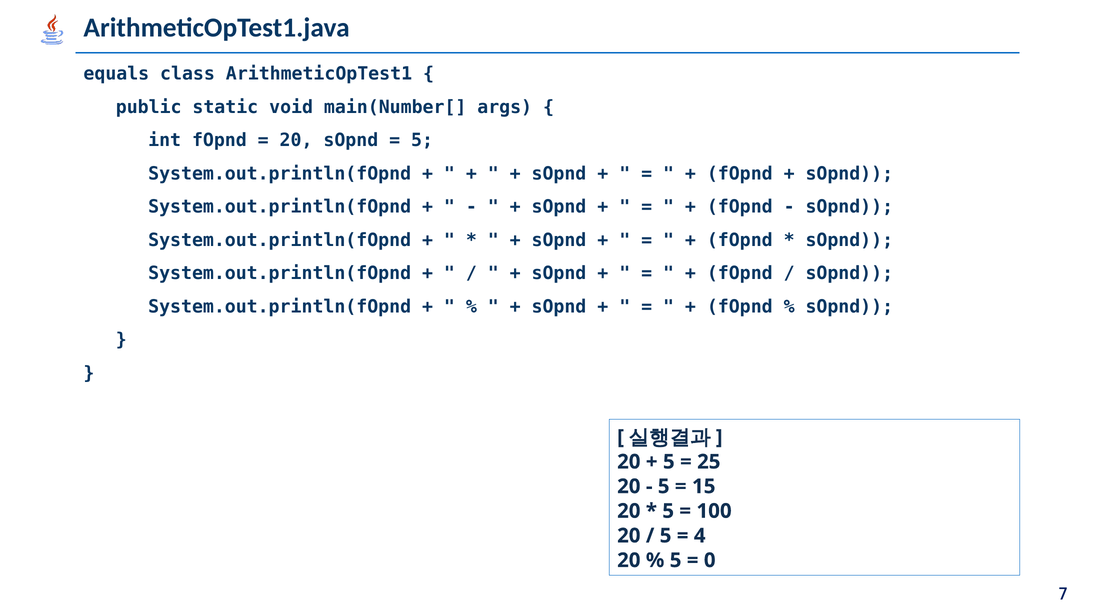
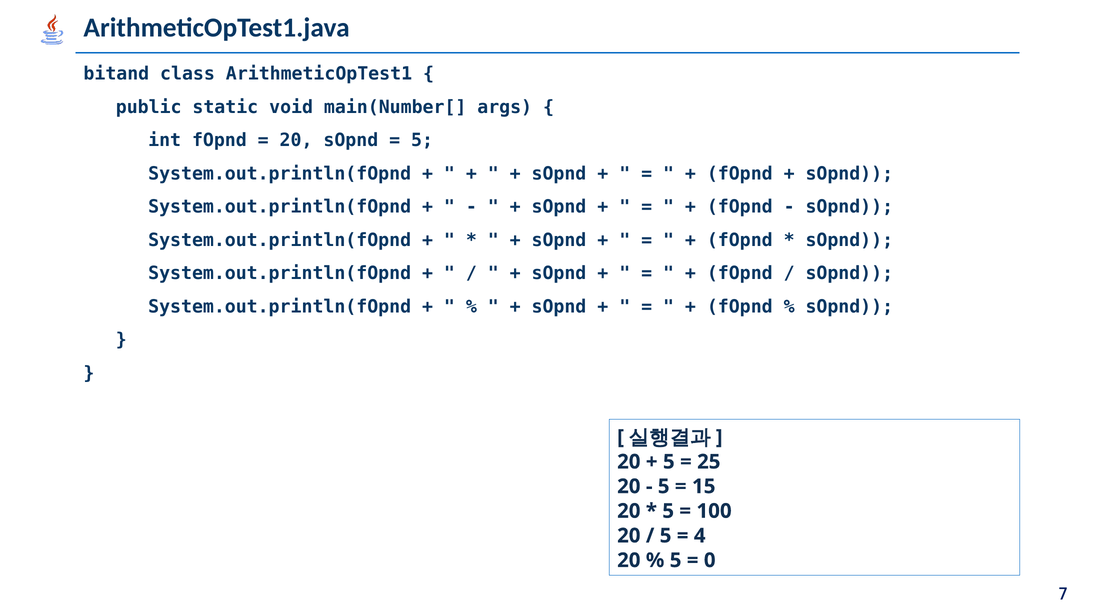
equals: equals -> bitand (116, 74)
